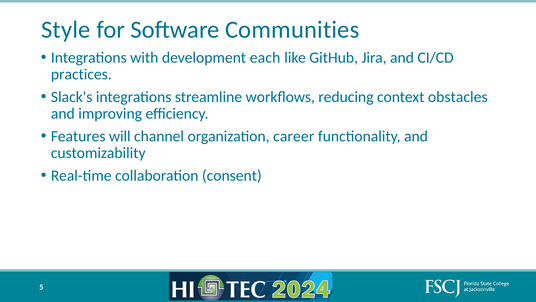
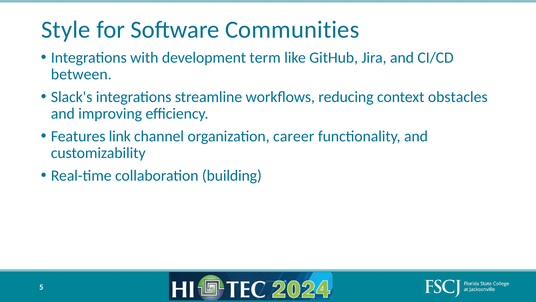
each: each -> term (265, 57)
practices: practices -> between (81, 74)
will: will -> link (120, 136)
consent: consent -> building (232, 175)
